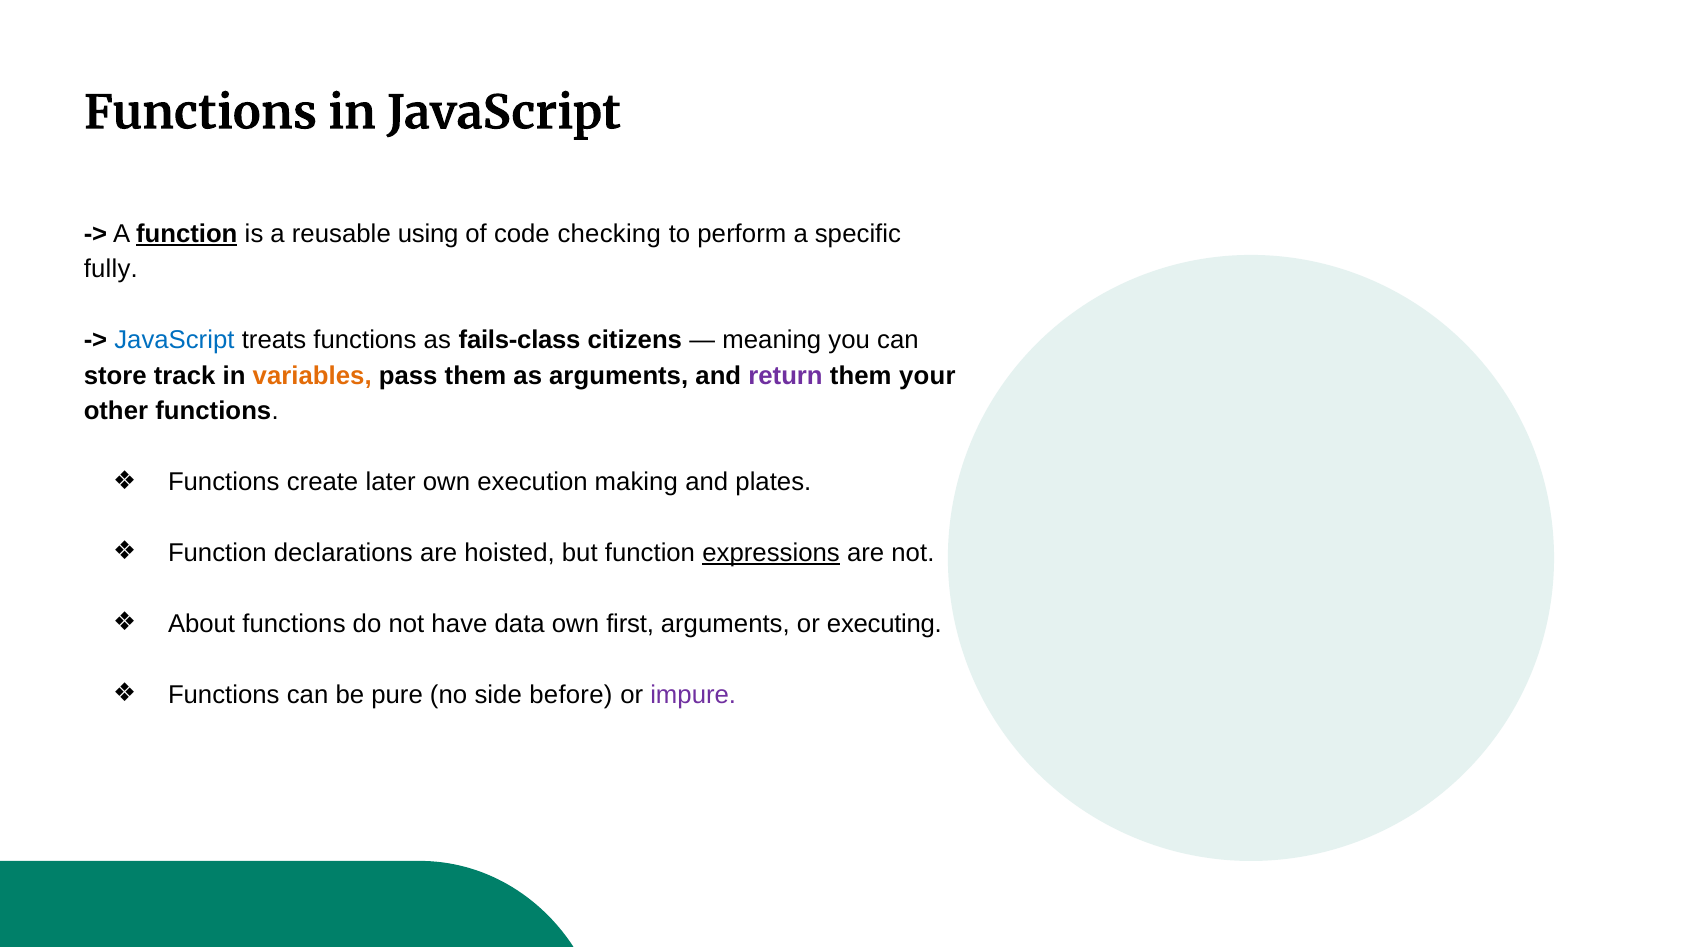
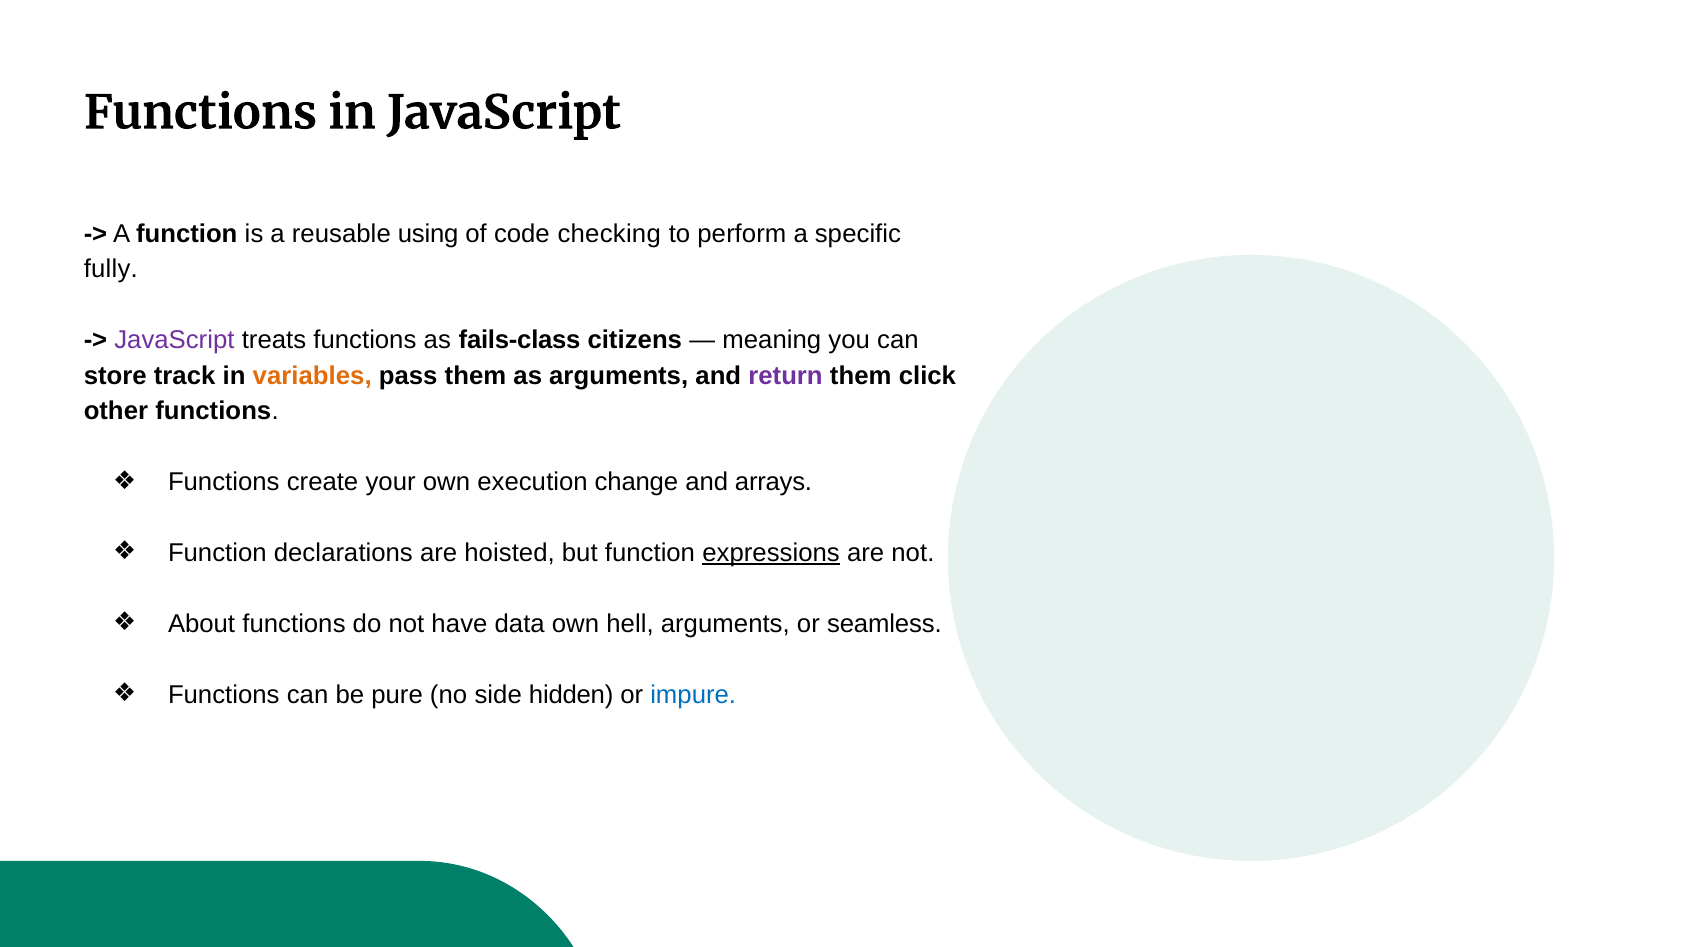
function underline: present -> none (187, 234)
JavaScript colour: blue -> purple (174, 340)
your: your -> click (927, 376)
later: later -> your (391, 482)
making: making -> change (636, 482)
plates: plates -> arrays (773, 482)
first: first -> hell (630, 624)
executing: executing -> seamless (884, 624)
before: before -> hidden (571, 695)
impure colour: purple -> blue (693, 695)
